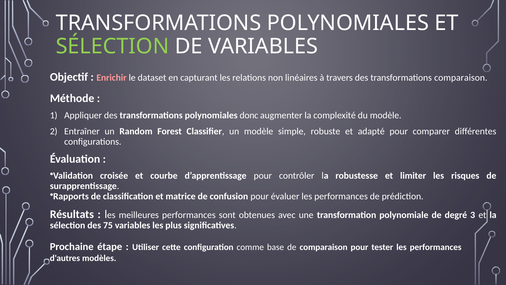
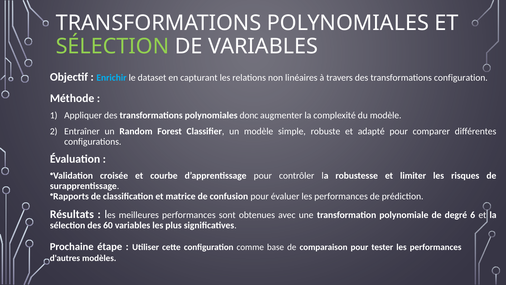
Enrichir colour: pink -> light blue (111, 77)
transformations comparaison: comparaison -> configuration (461, 77)
3: 3 -> 6 (473, 215)
75: 75 -> 60 (108, 225)
